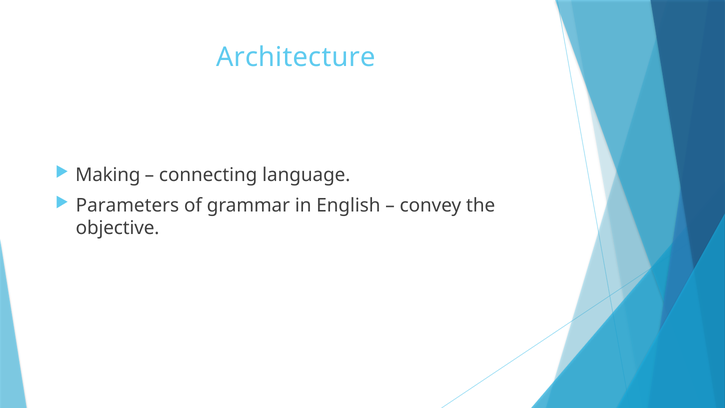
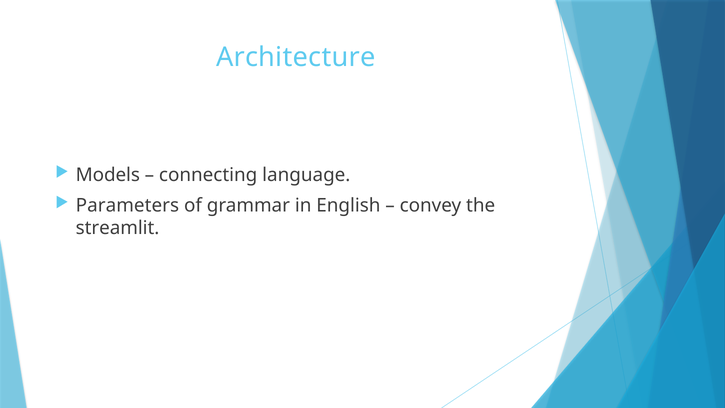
Making: Making -> Models (108, 175)
objective: objective -> streamlit (118, 228)
